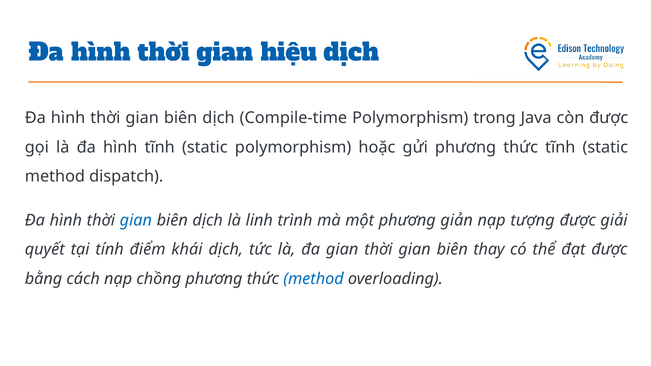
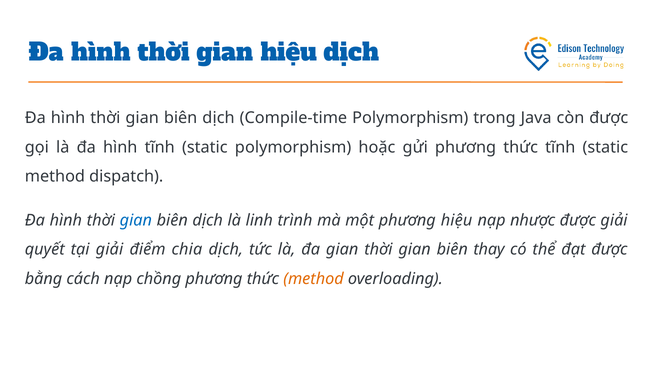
phương giản: giản -> hiệu (457, 220)
tượng: tượng -> nhược (533, 220)
tại tính: tính -> giải (109, 250)
khái: khái -> chia (187, 250)
method colour: blue -> orange (314, 279)
